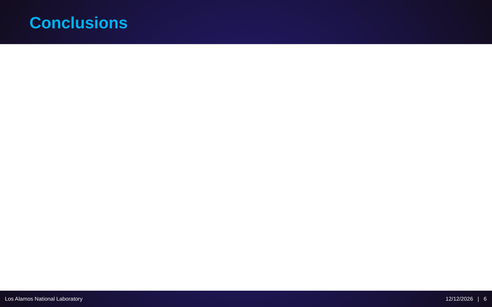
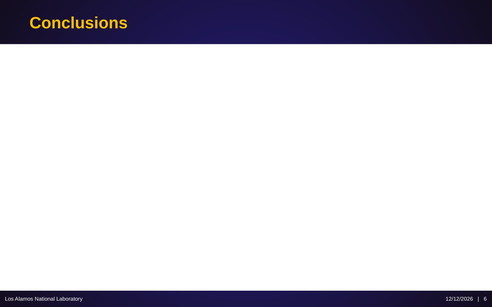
Conclusions colour: light blue -> yellow (79, 23)
